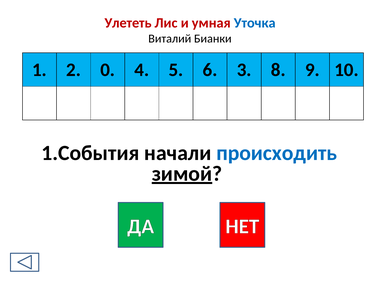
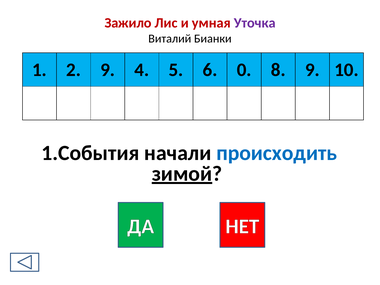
Улететь: Улететь -> Зажило (128, 23)
Уточка colour: blue -> purple (255, 23)
2 0: 0 -> 9 (108, 70)
3: 3 -> 0 (244, 70)
